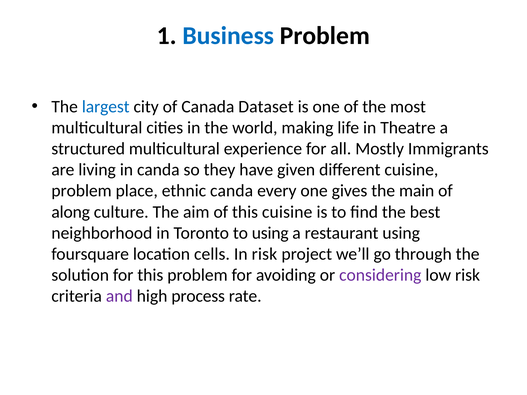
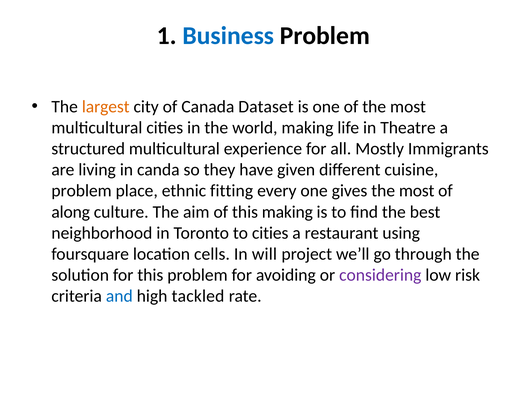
largest colour: blue -> orange (106, 107)
ethnic canda: canda -> fitting (232, 191)
gives the main: main -> most (417, 191)
this cuisine: cuisine -> making (287, 212)
to using: using -> cities (270, 233)
In risk: risk -> will (264, 254)
and colour: purple -> blue (119, 296)
process: process -> tackled (198, 296)
